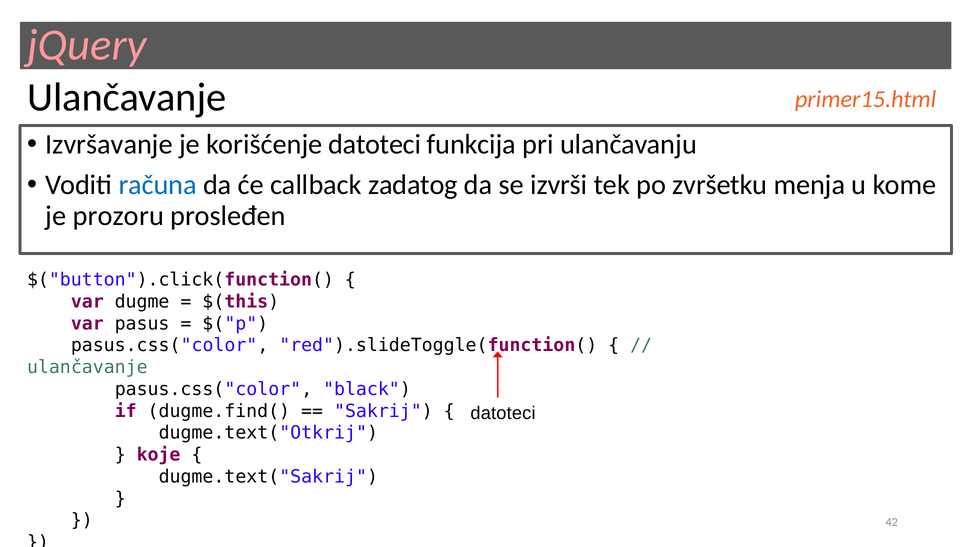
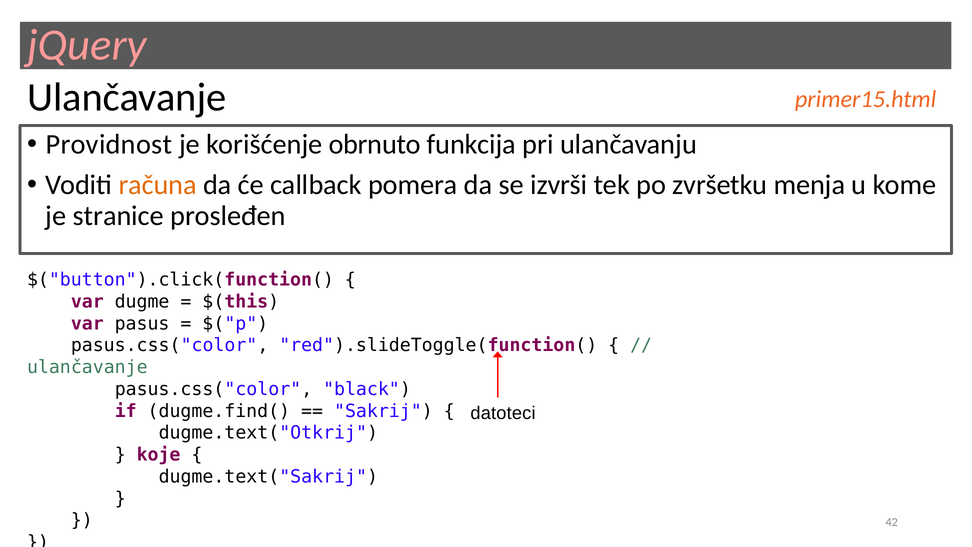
Izvršavanje: Izvršavanje -> Providnost (109, 144)
korišćenje datoteci: datoteci -> obrnuto (375, 144)
računa colour: blue -> orange (158, 185)
zadatog: zadatog -> pomera (413, 185)
prozoru: prozoru -> stranice (118, 216)
